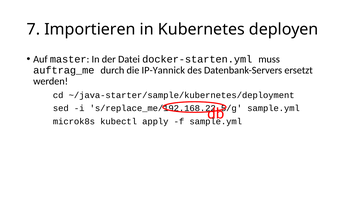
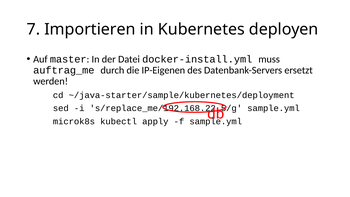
docker-starten.yml: docker-starten.yml -> docker-install.yml (197, 59)
IP-Yannick: IP-Yannick -> IP-Eigenen (163, 70)
